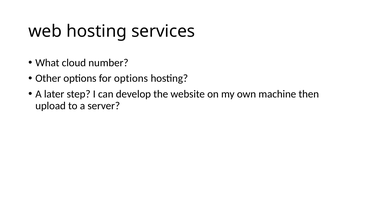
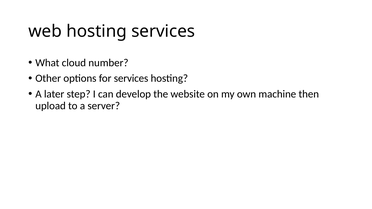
for options: options -> services (131, 78)
